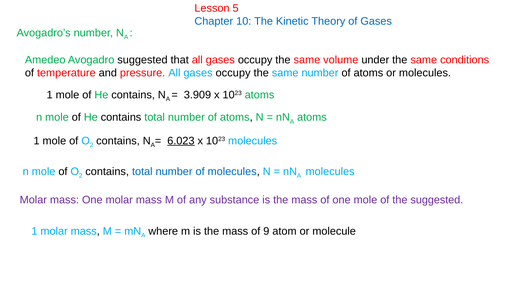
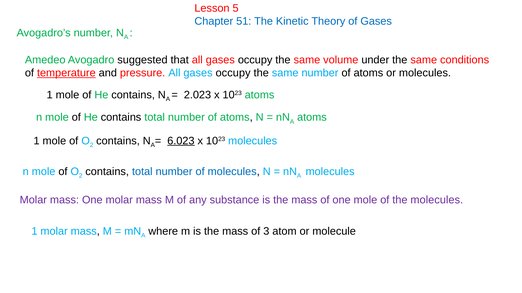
10: 10 -> 51 (244, 21)
temperature underline: none -> present (66, 73)
3.909: 3.909 -> 2.023 (197, 95)
the suggested: suggested -> molecules (437, 200)
9: 9 -> 3 (266, 232)
